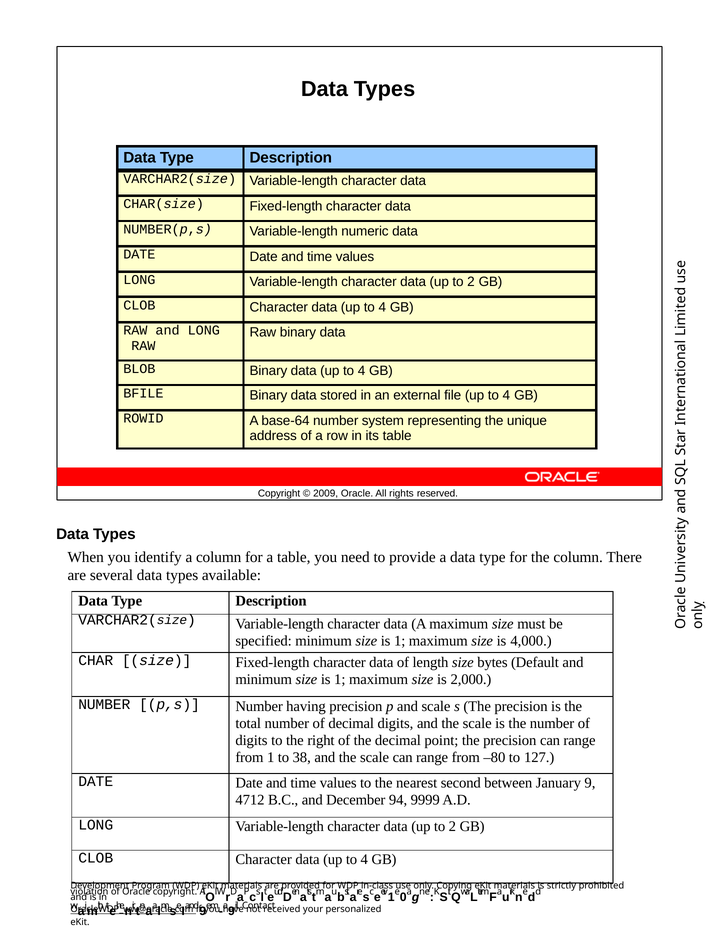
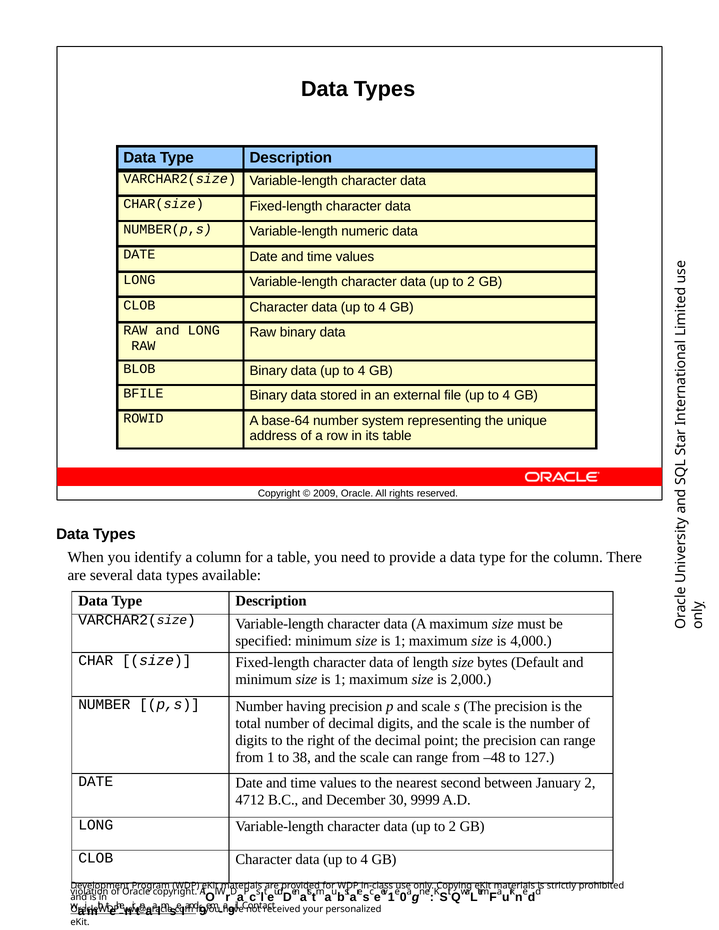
–80: –80 -> –48 (494, 758)
January 9: 9 -> 2 (590, 783)
94: 94 -> 30 (398, 800)
